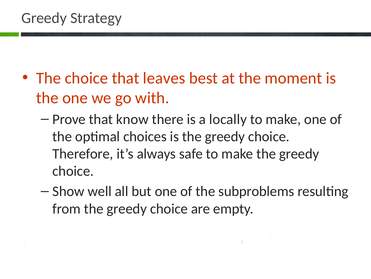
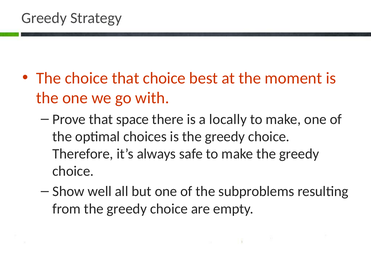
that leaves: leaves -> choice (164, 78)
know: know -> space (133, 119)
